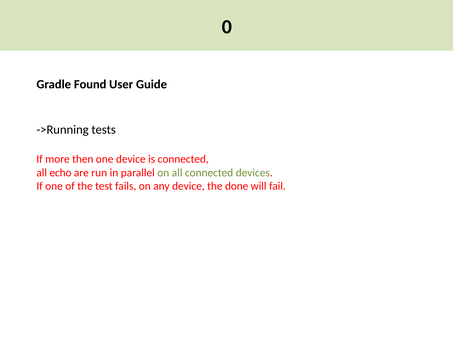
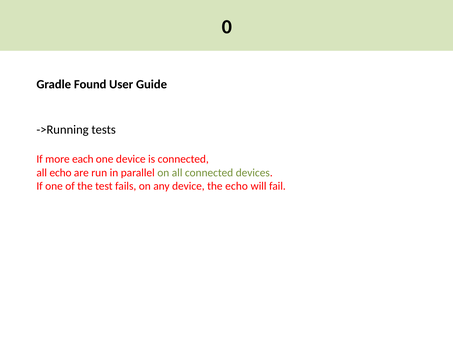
then: then -> each (83, 159)
the done: done -> echo (237, 186)
